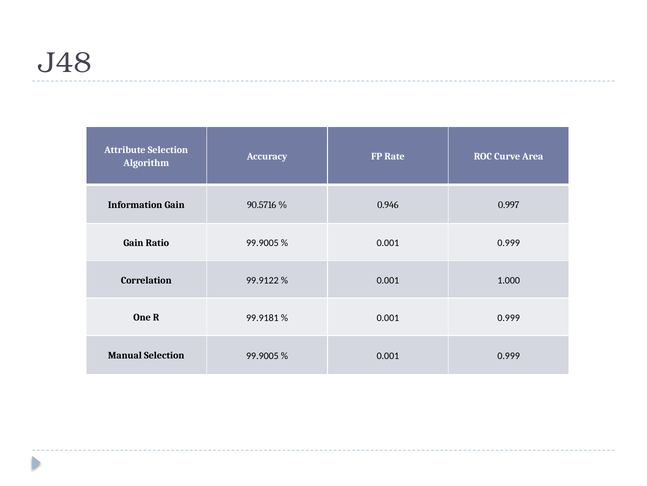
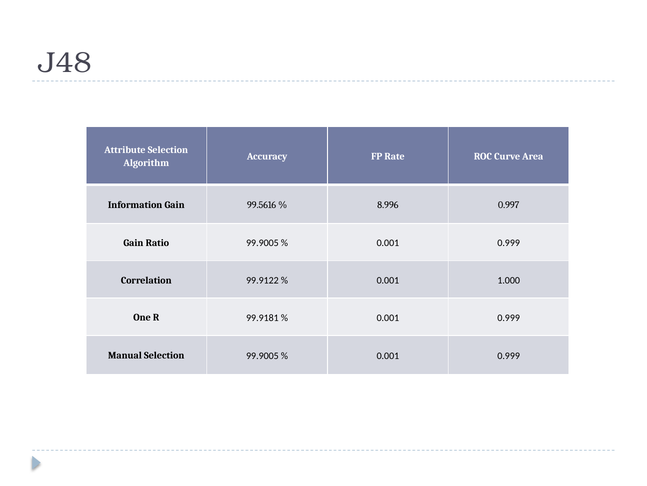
90.5716: 90.5716 -> 99.5616 (262, 205)
0.946: 0.946 -> 8.996 (388, 205)
